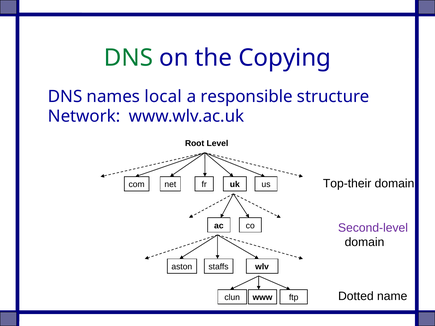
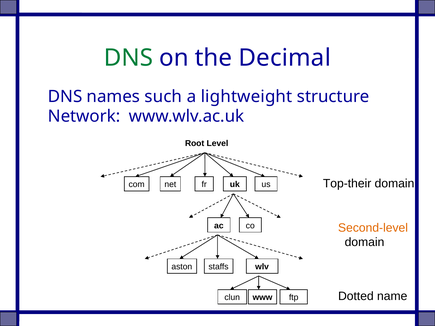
Copying: Copying -> Decimal (285, 58)
local: local -> such (163, 97)
responsible: responsible -> lightweight (247, 97)
Second-level colour: purple -> orange (373, 228)
